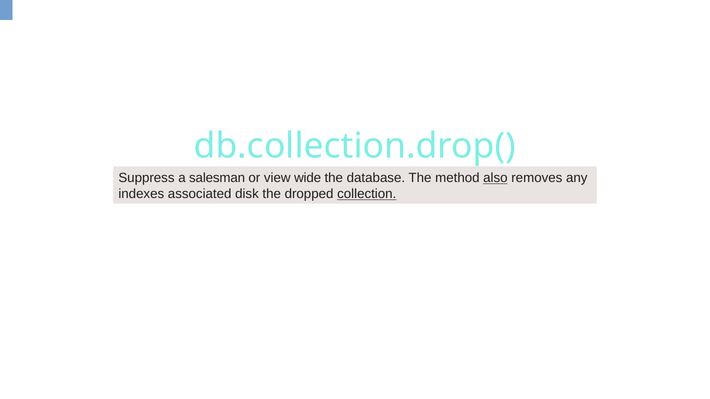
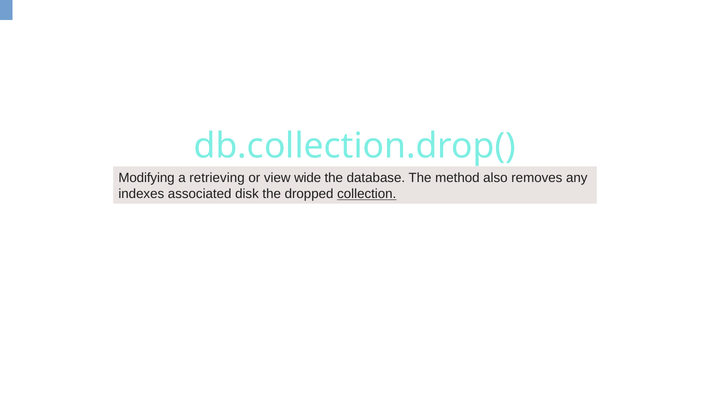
Suppress: Suppress -> Modifying (147, 178)
salesman: salesman -> retrieving (217, 178)
also underline: present -> none (495, 178)
